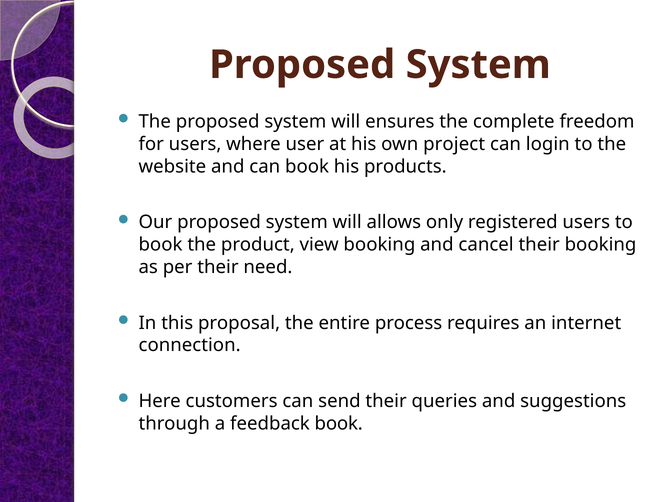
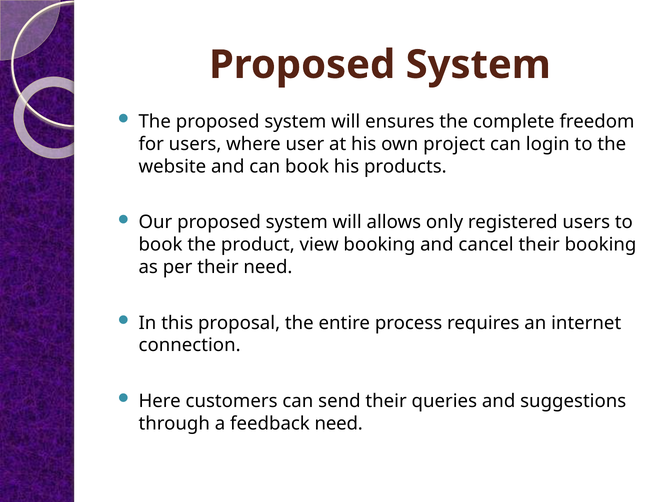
feedback book: book -> need (339, 424)
